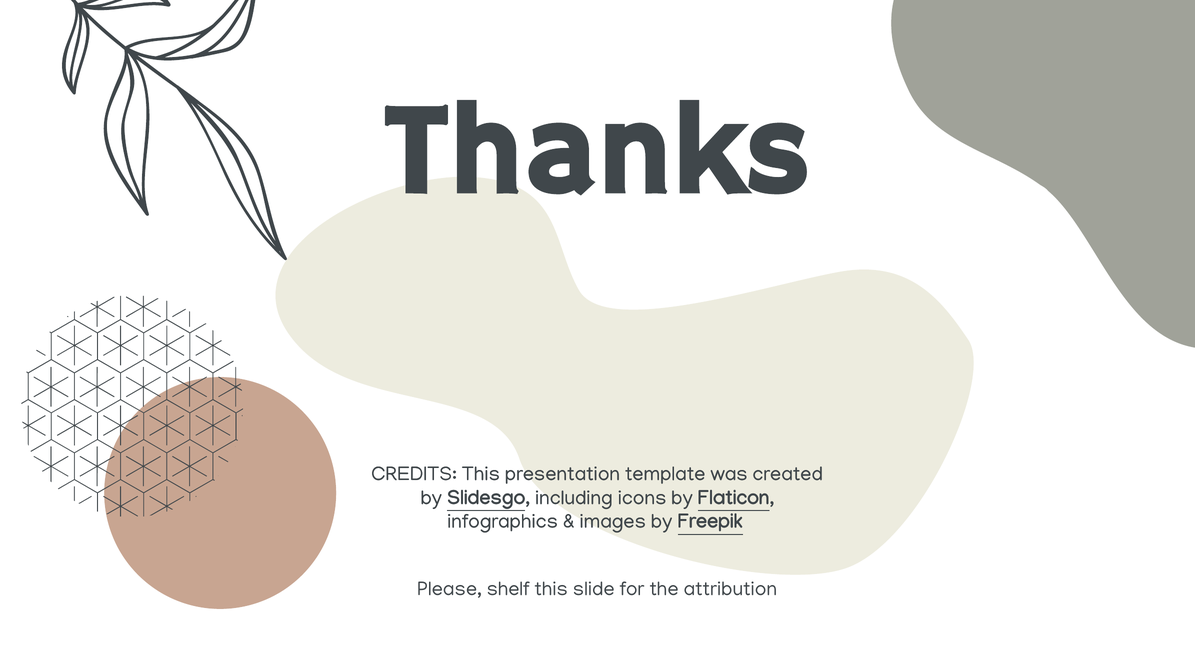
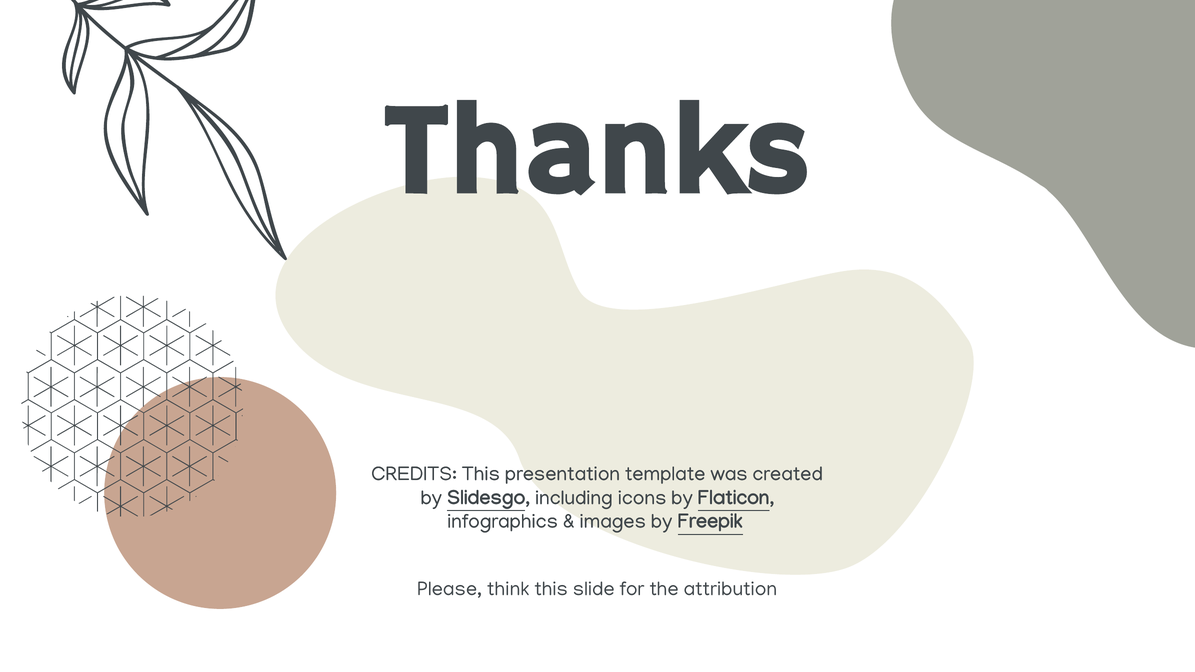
shelf: shelf -> think (508, 589)
